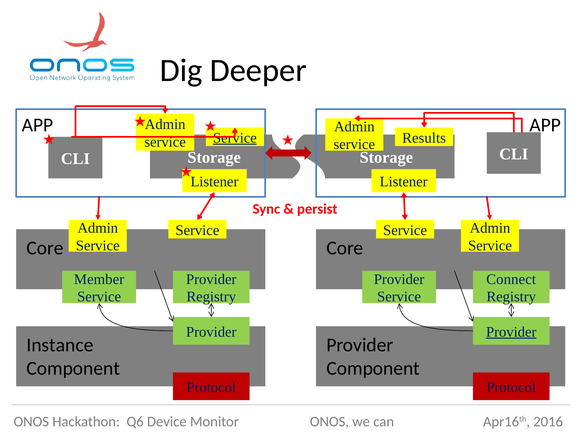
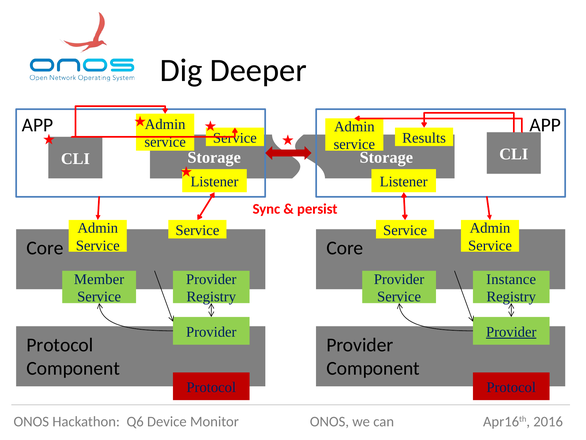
Service underline: present -> none (235, 138)
Connect: Connect -> Instance (511, 279)
Instance: Instance -> Protocol (60, 345)
